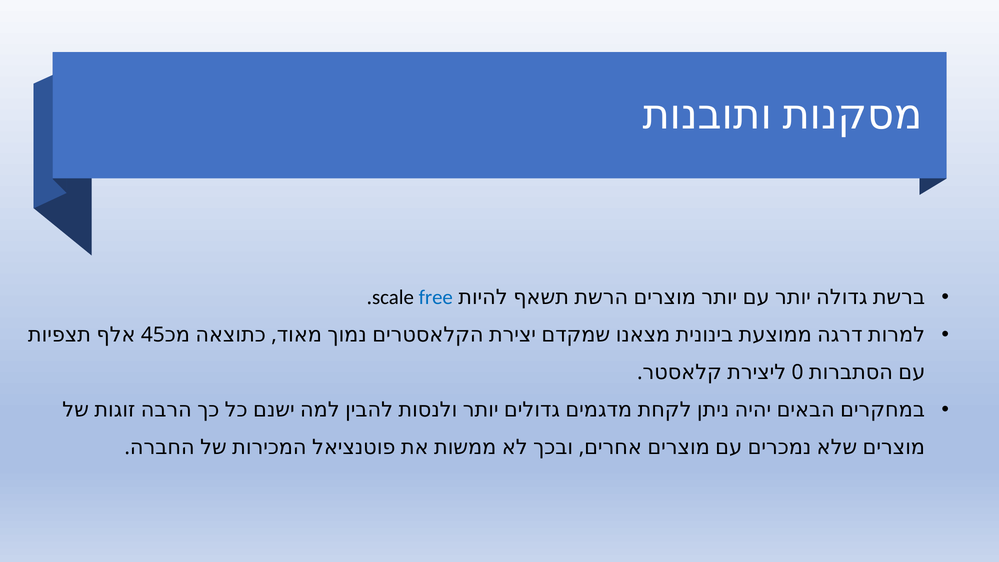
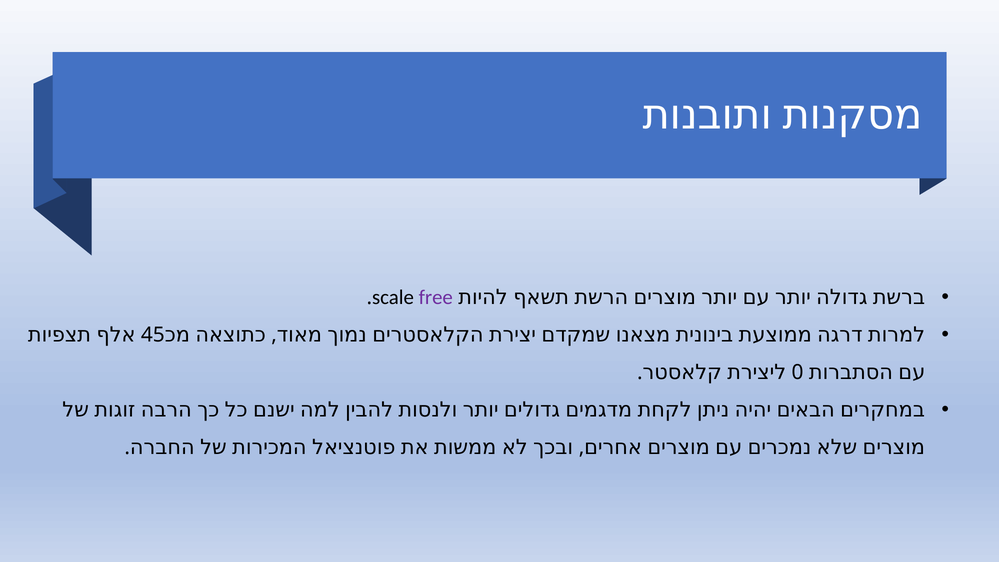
free colour: blue -> purple (436, 298)
